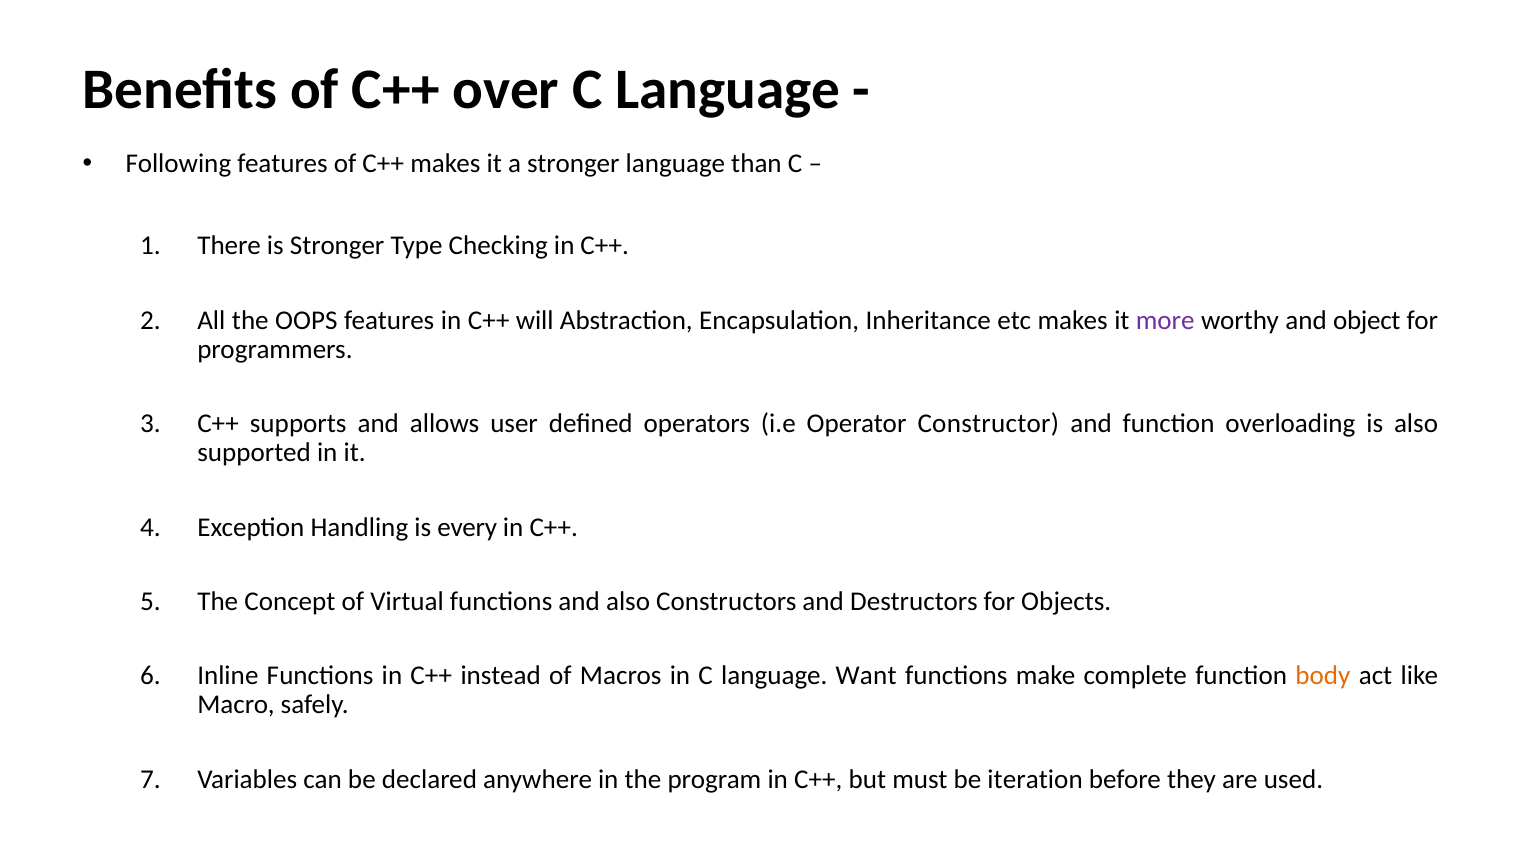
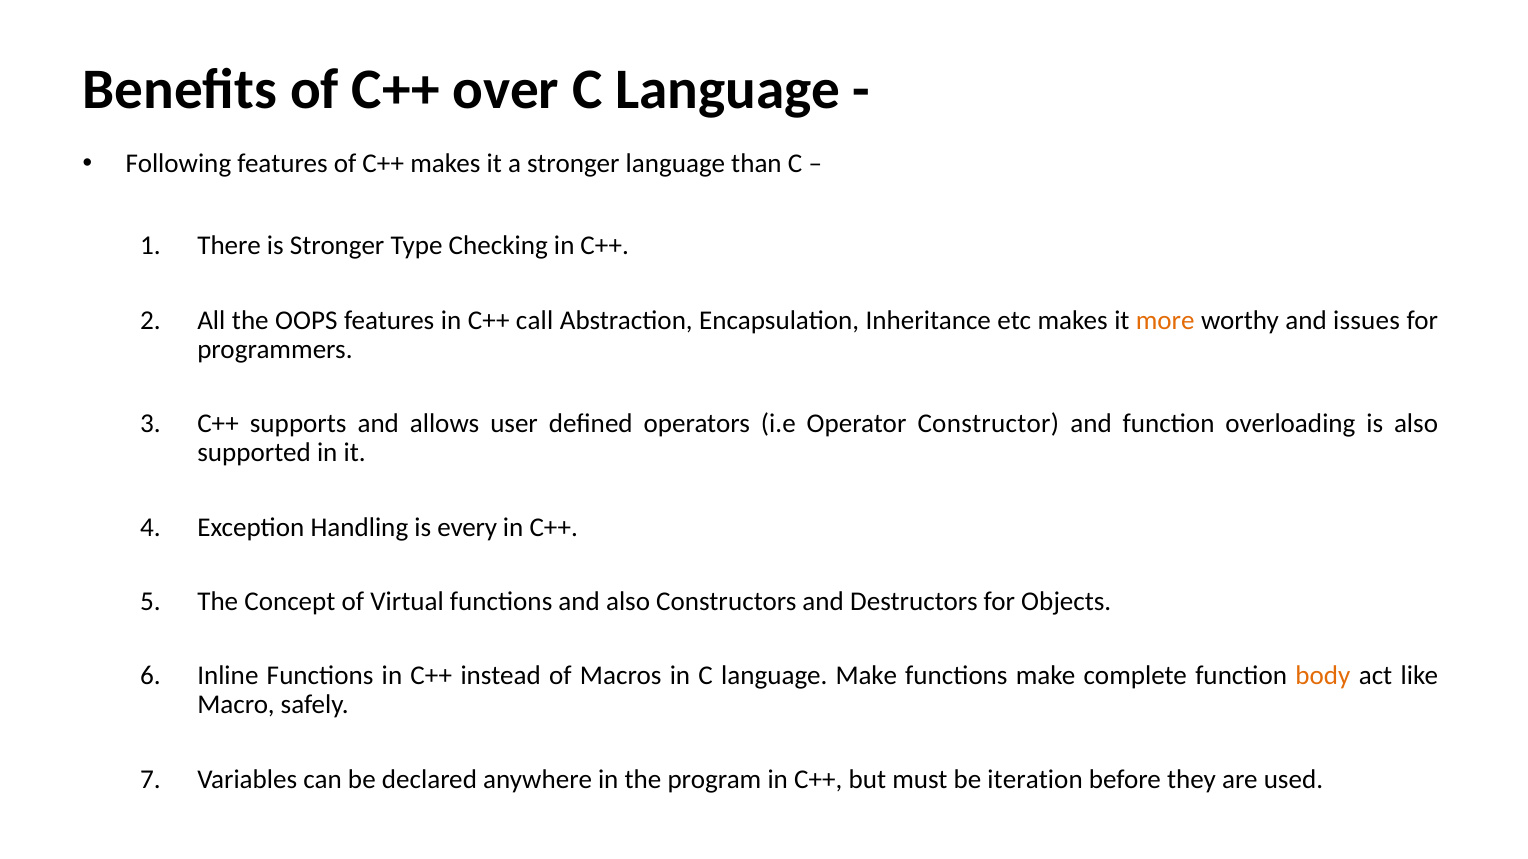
will: will -> call (535, 320)
more colour: purple -> orange (1165, 320)
object: object -> issues (1367, 320)
language Want: Want -> Make (866, 676)
